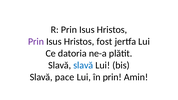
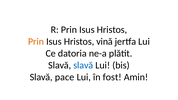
Prin colour: purple -> orange (36, 42)
fost: fost -> vină (105, 42)
în prin: prin -> fost (112, 77)
